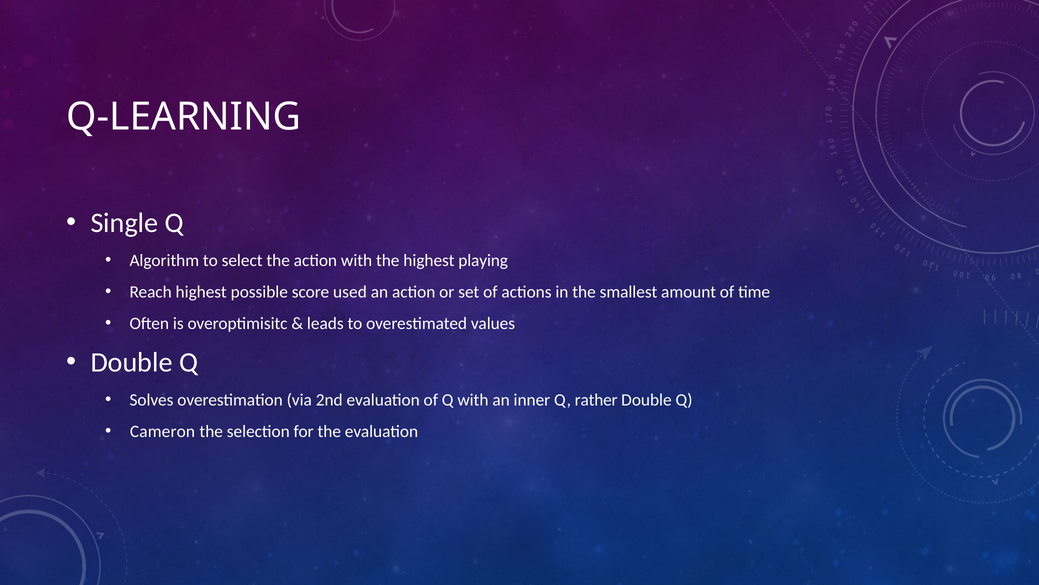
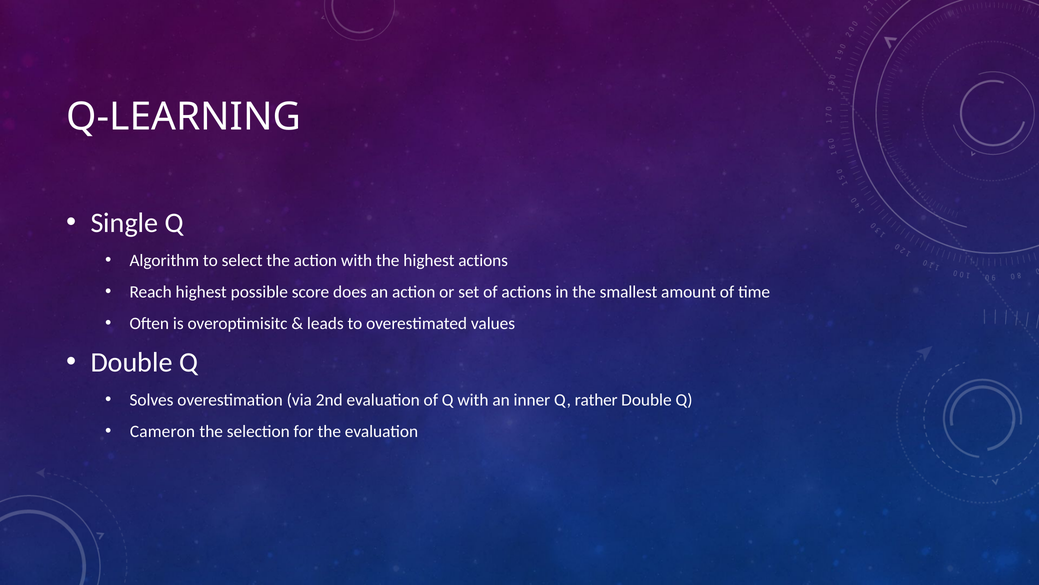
highest playing: playing -> actions (483, 260)
used: used -> does (350, 292)
